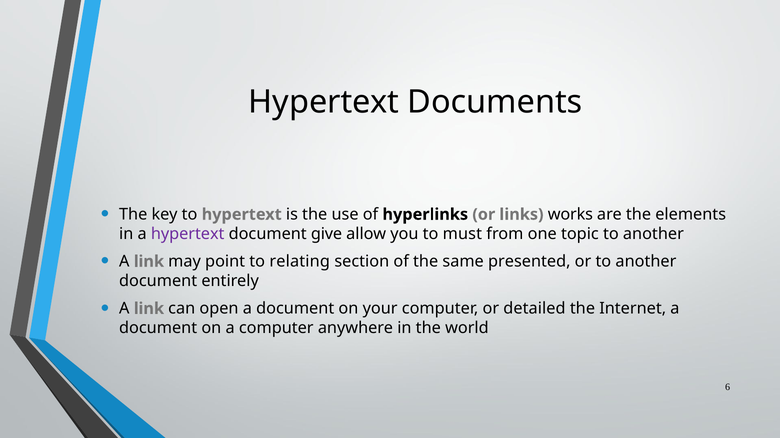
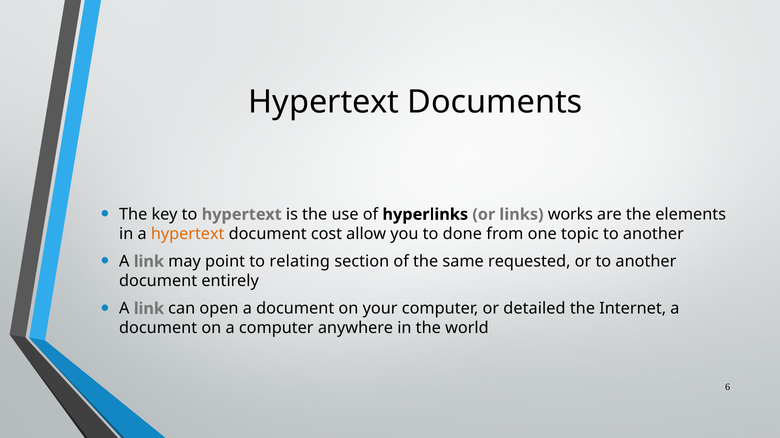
hypertext colour: purple -> orange (188, 234)
give: give -> cost (326, 234)
must: must -> done (462, 234)
presented: presented -> requested (529, 262)
